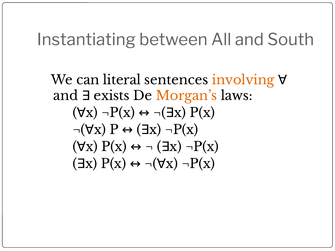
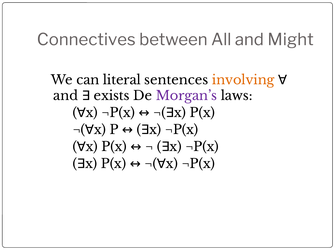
Instantiating: Instantiating -> Connectives (86, 40)
South: South -> Might (291, 40)
Morgan’s colour: orange -> purple (186, 96)
